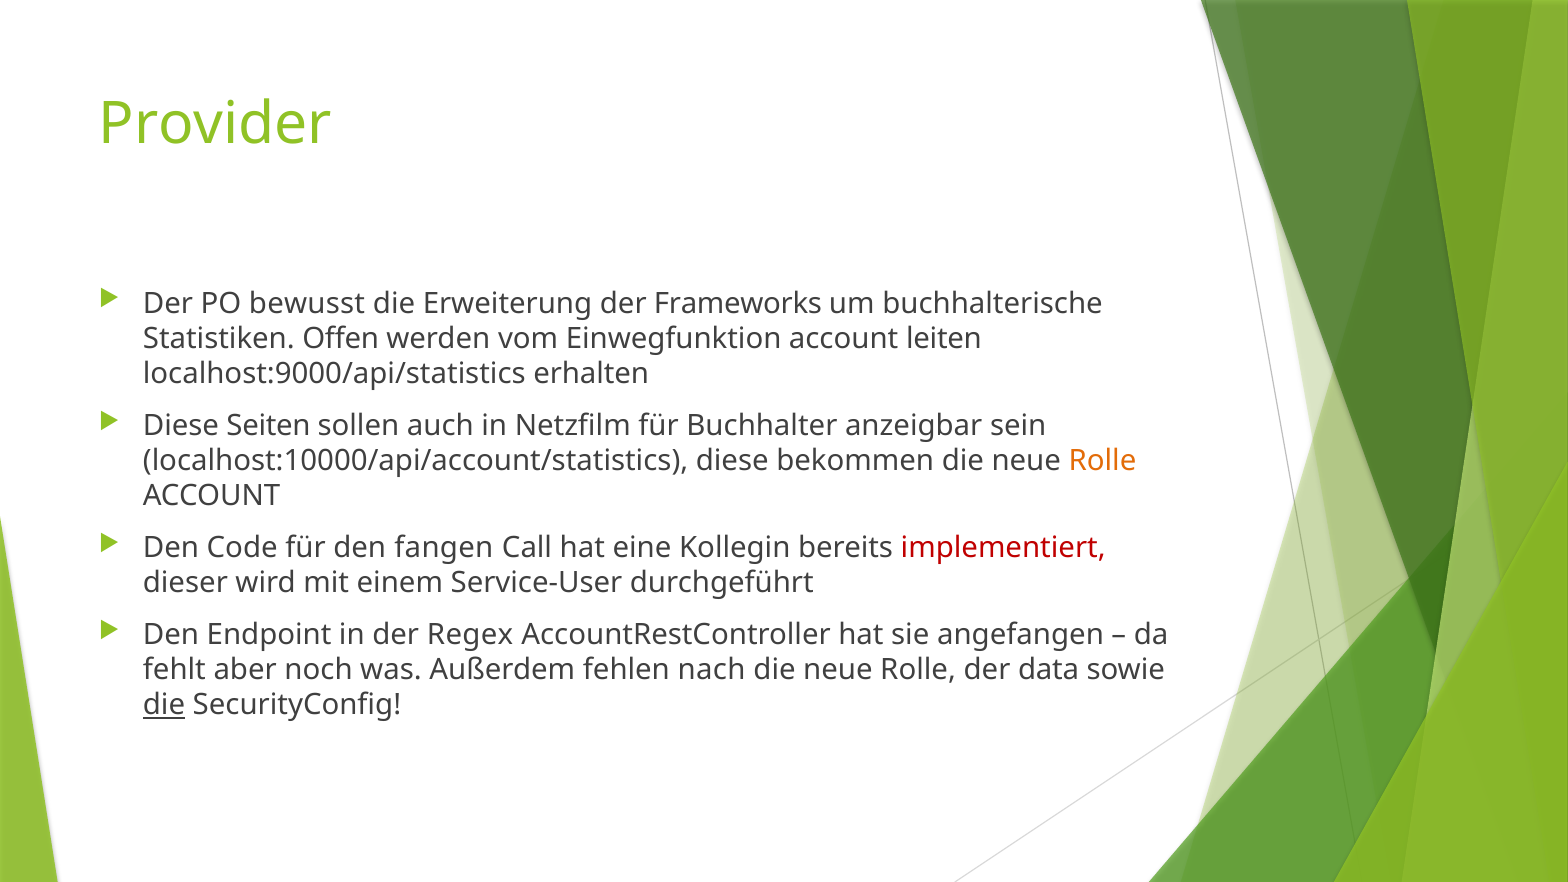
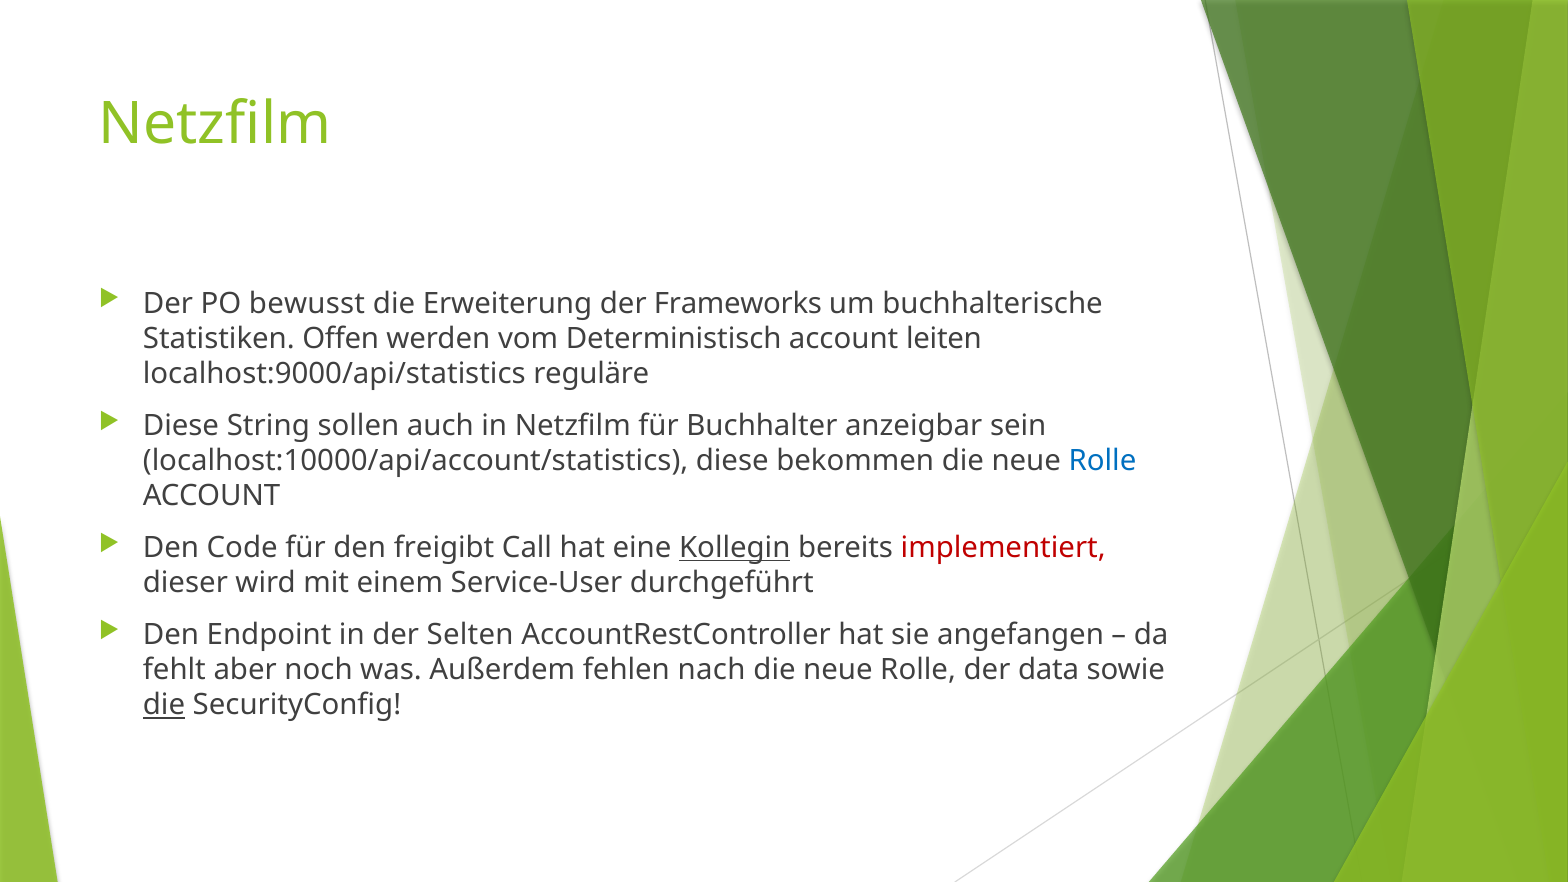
Provider: Provider -> Netzfilm (215, 124)
Einwegfunktion: Einwegfunktion -> Deterministisch (674, 339)
erhalten: erhalten -> reguläre (591, 374)
Seiten: Seiten -> String (268, 426)
Rolle colour: orange -> blue (1103, 461)
fangen: fangen -> freigibt (444, 548)
Kollegin underline: none -> present (735, 548)
Regex: Regex -> Selten (470, 635)
